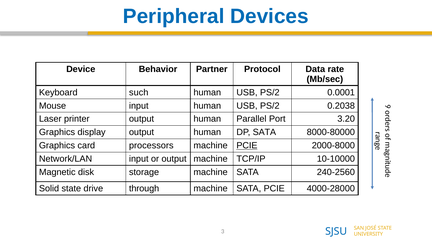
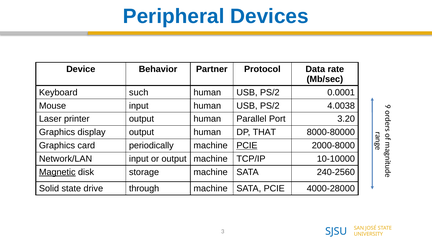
0.2038: 0.2038 -> 4.0038 (341, 106)
DP SATA: SATA -> THAT (264, 132)
processors: processors -> periodically (151, 146)
Magnetic underline: none -> present (57, 172)
